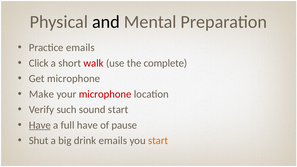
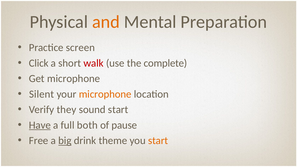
and colour: black -> orange (106, 22)
Practice emails: emails -> screen (80, 48)
Make: Make -> Silent (42, 94)
microphone colour: red -> orange (105, 94)
such: such -> they (66, 110)
full have: have -> both (87, 125)
Shut: Shut -> Free (39, 141)
big underline: none -> present (65, 141)
drink emails: emails -> theme (113, 141)
